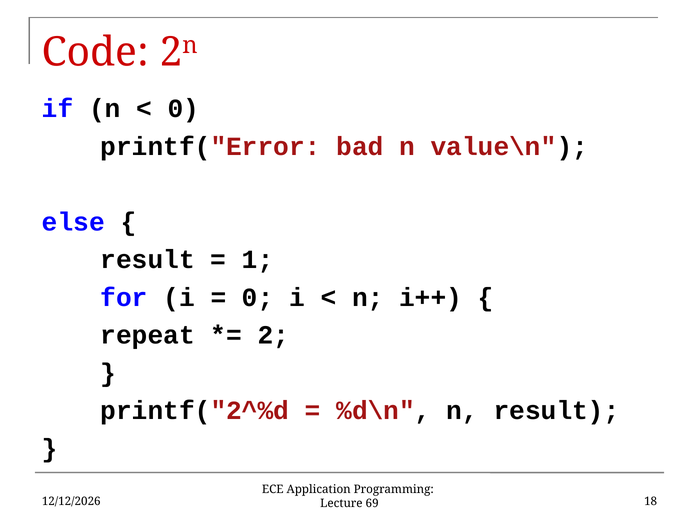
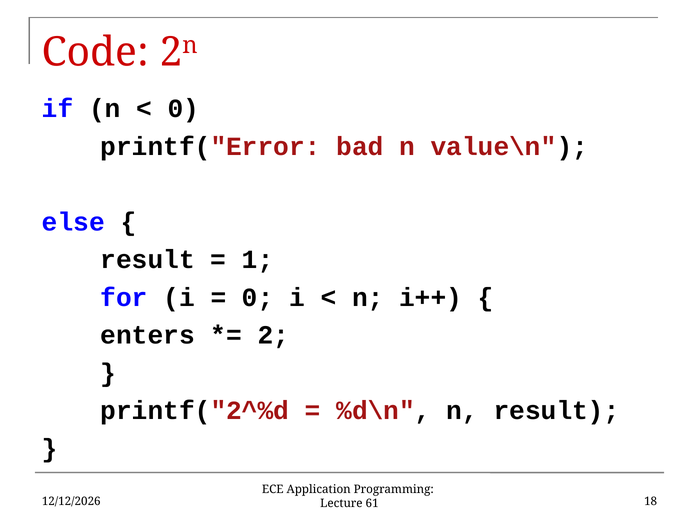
repeat: repeat -> enters (148, 335)
69: 69 -> 61 (372, 503)
